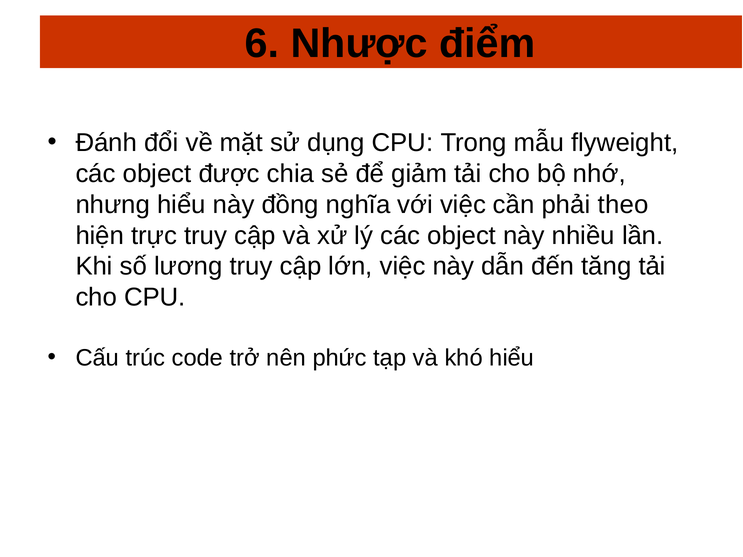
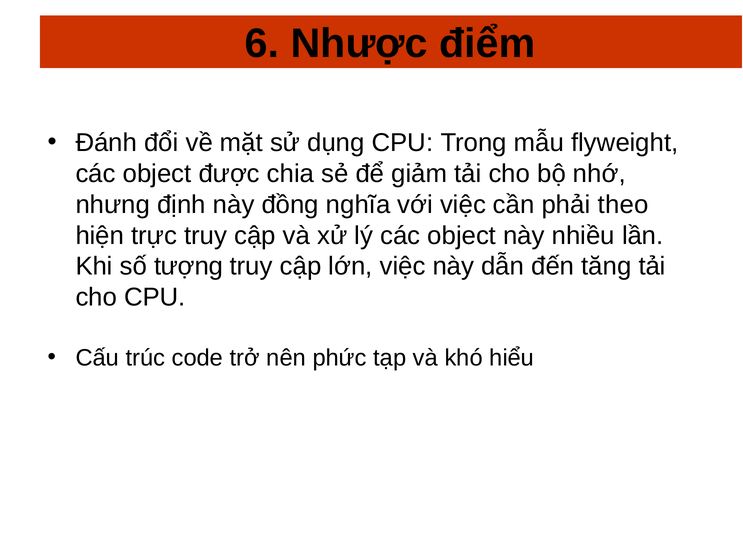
nhưng hiểu: hiểu -> định (181, 205)
lương: lương -> tượng (188, 267)
